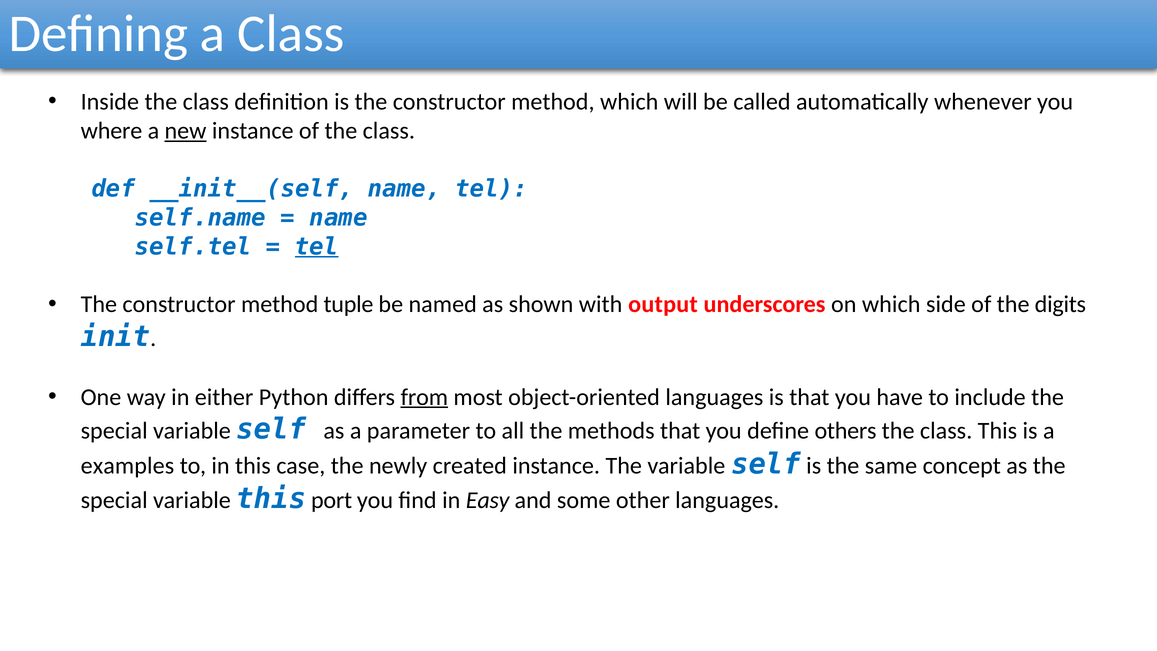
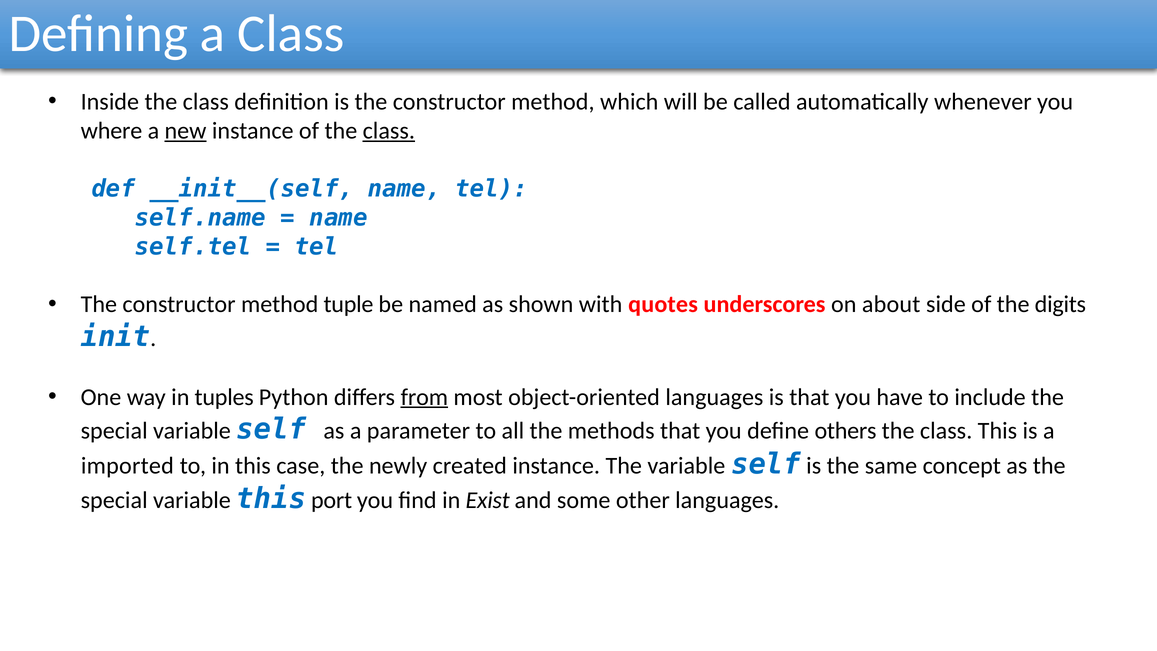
class underline: none -> present (389, 131)
tel underline: present -> none (317, 246)
output: output -> quotes (663, 304)
on which: which -> about (891, 304)
either: either -> tuples (224, 397)
examples: examples -> imported (127, 465)
Easy: Easy -> Exist (488, 500)
